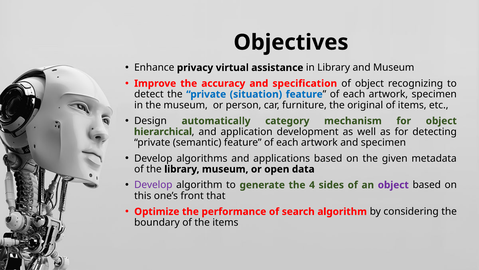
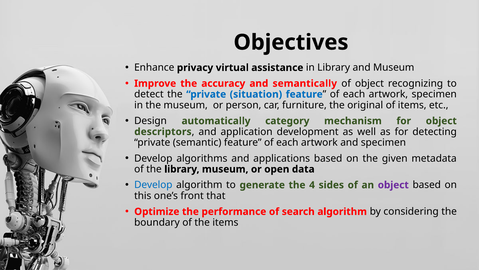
specification: specification -> semantically (305, 83)
hierarchical: hierarchical -> descriptors (163, 131)
Develop colour: purple -> blue (153, 185)
